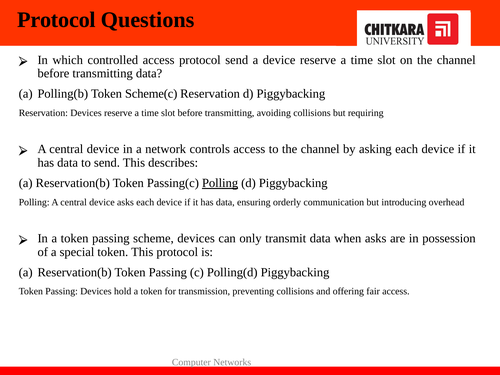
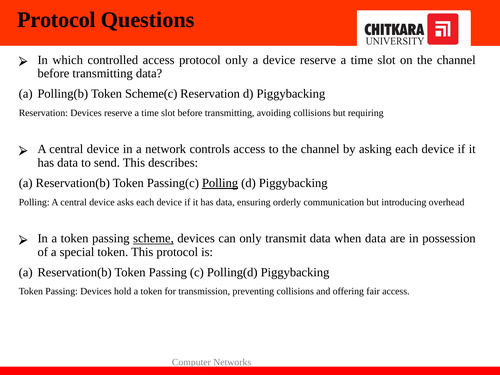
protocol send: send -> only (237, 60)
scheme underline: none -> present (153, 239)
when asks: asks -> data (376, 239)
